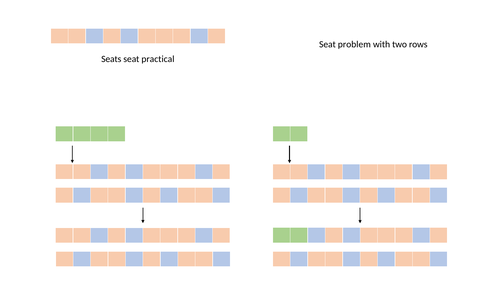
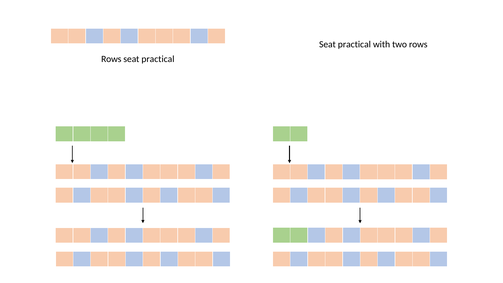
problem: problem -> practical (354, 44)
Seats: Seats -> Rows (111, 59)
